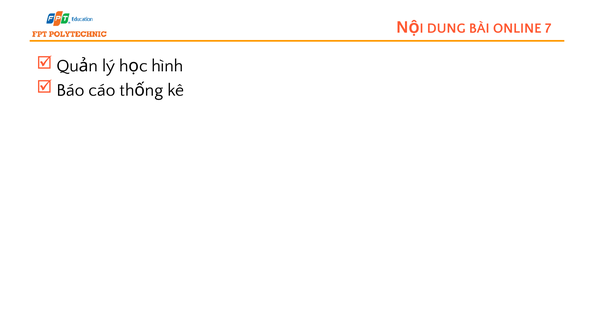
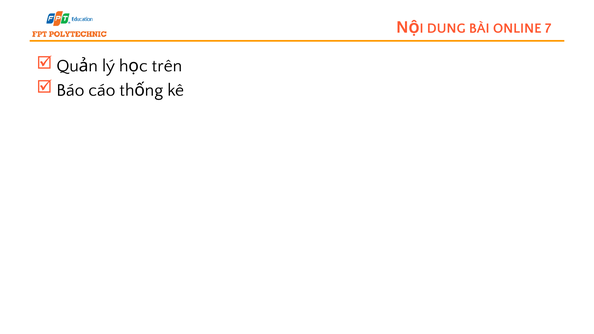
hình: hình -> trên (167, 66)
